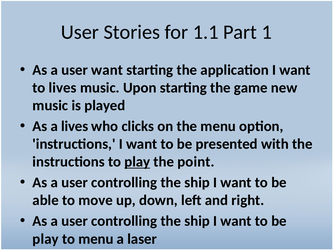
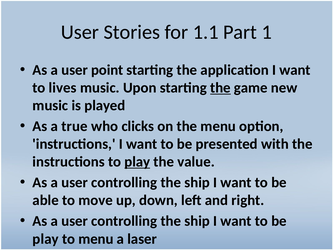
user want: want -> point (107, 70)
the underline: none -> present (220, 88)
a lives: lives -> true (75, 126)
point: point -> value (196, 162)
